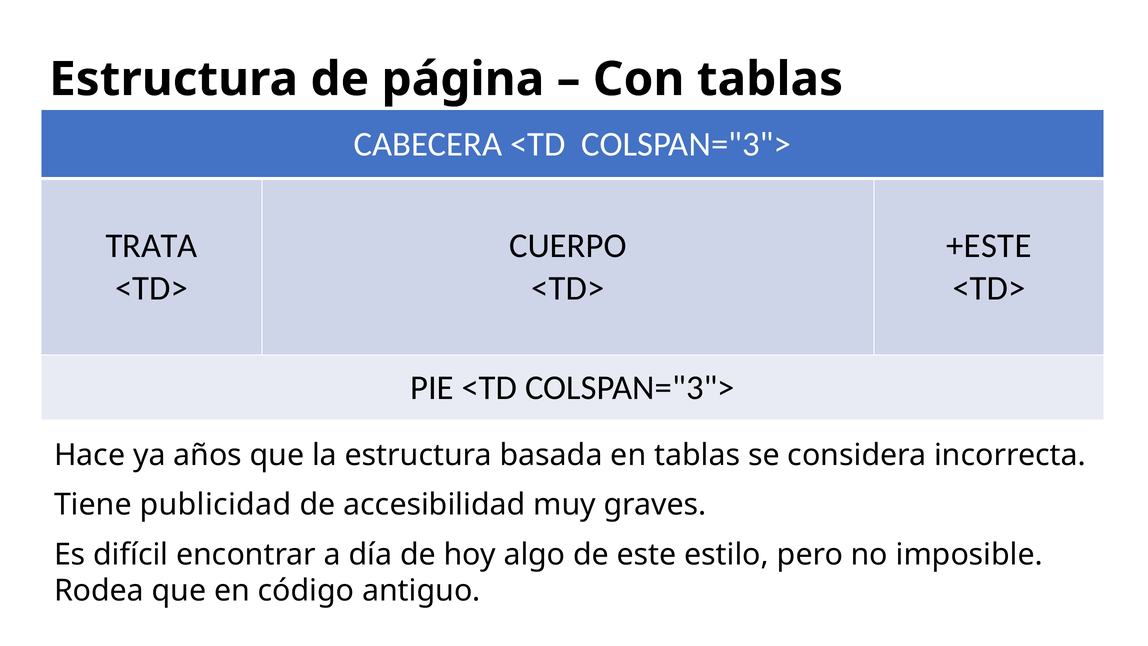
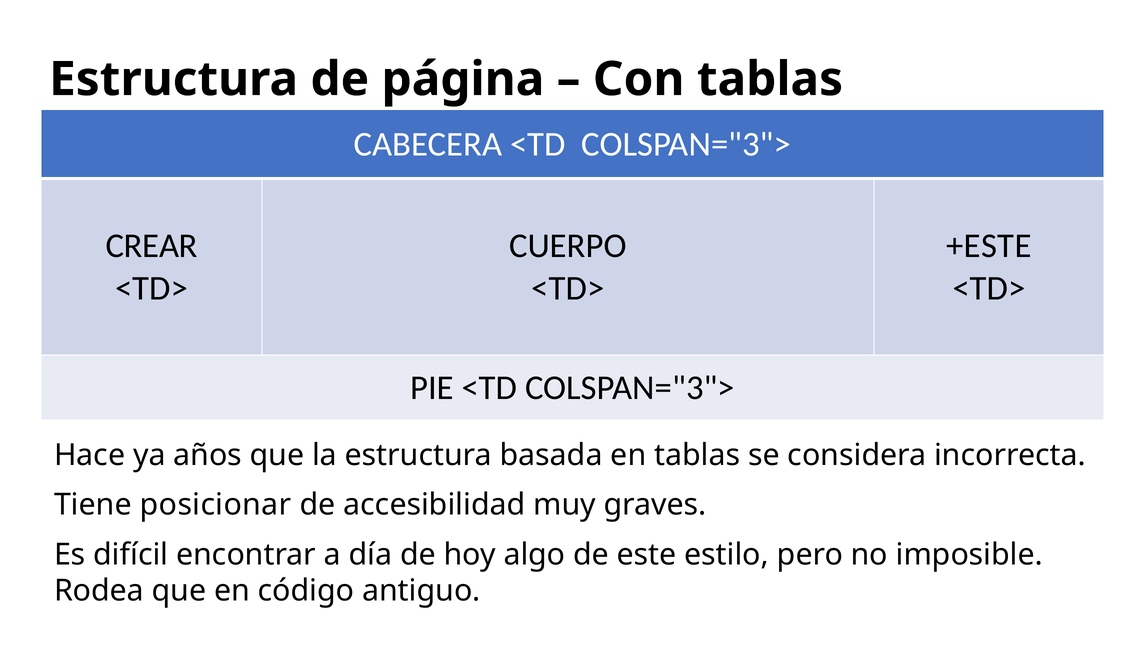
TRATA: TRATA -> CREAR (152, 246)
publicidad: publicidad -> posicionar (216, 505)
